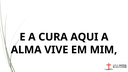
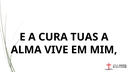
AQUI: AQUI -> TUAS (84, 37)
